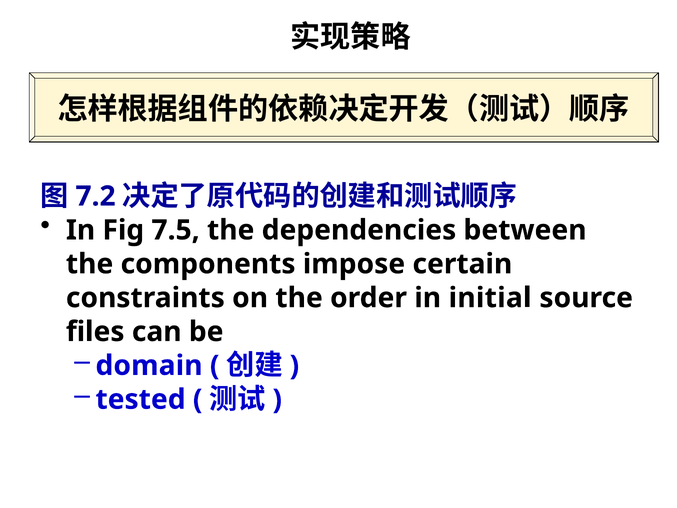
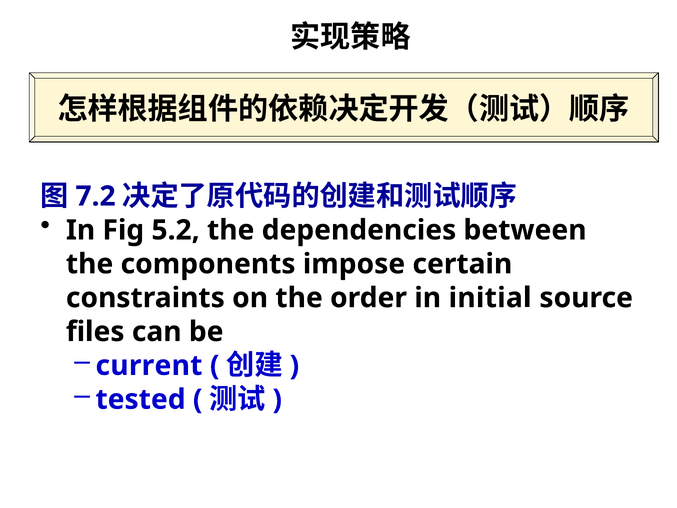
7.5: 7.5 -> 5.2 (176, 230)
domain: domain -> current (149, 365)
